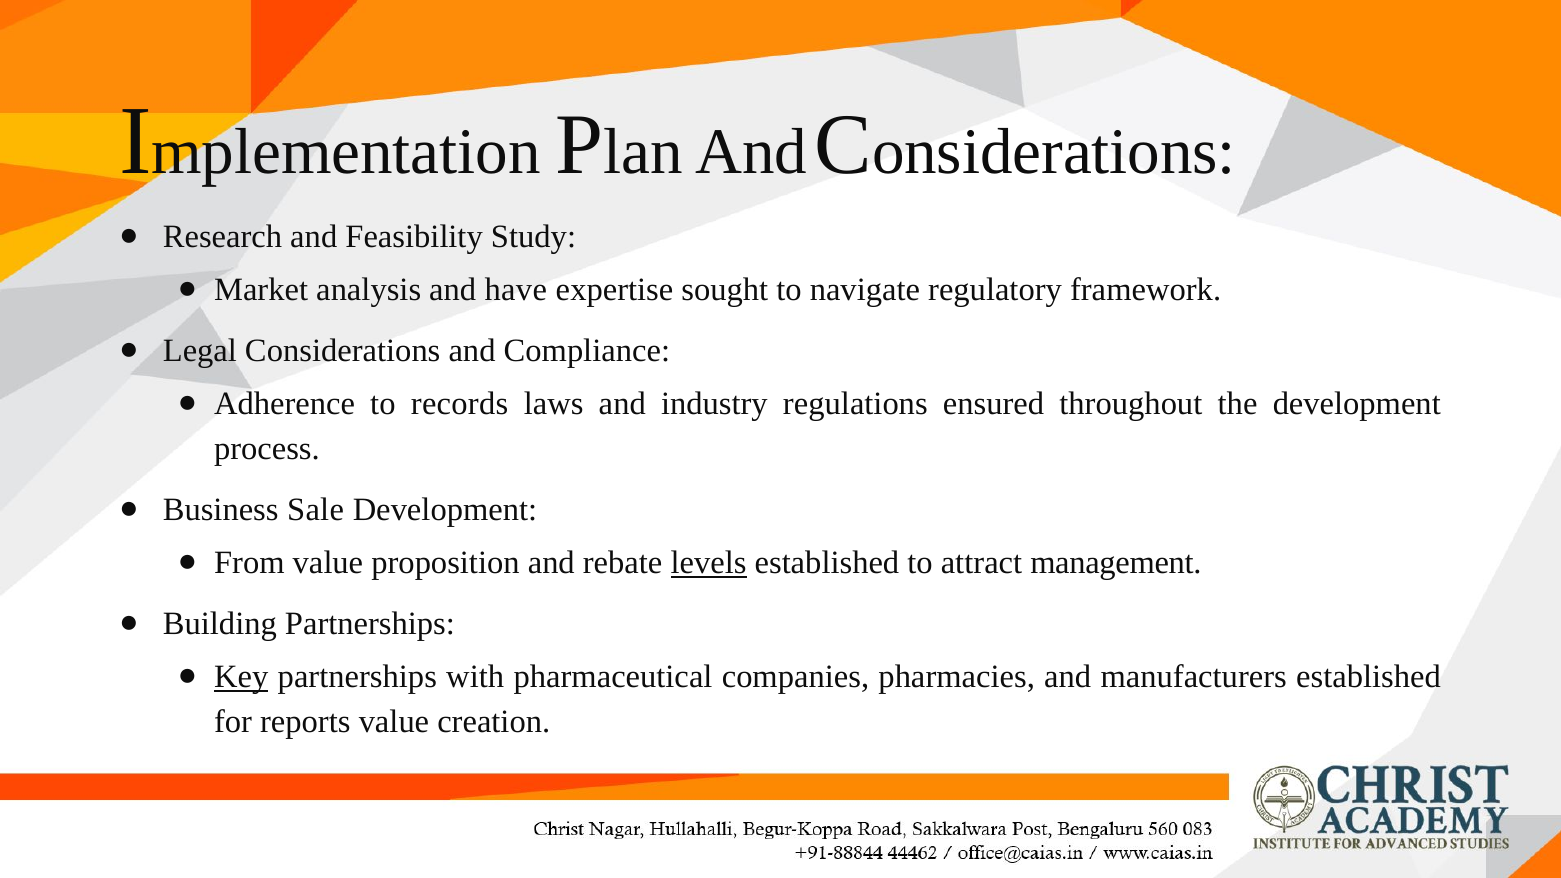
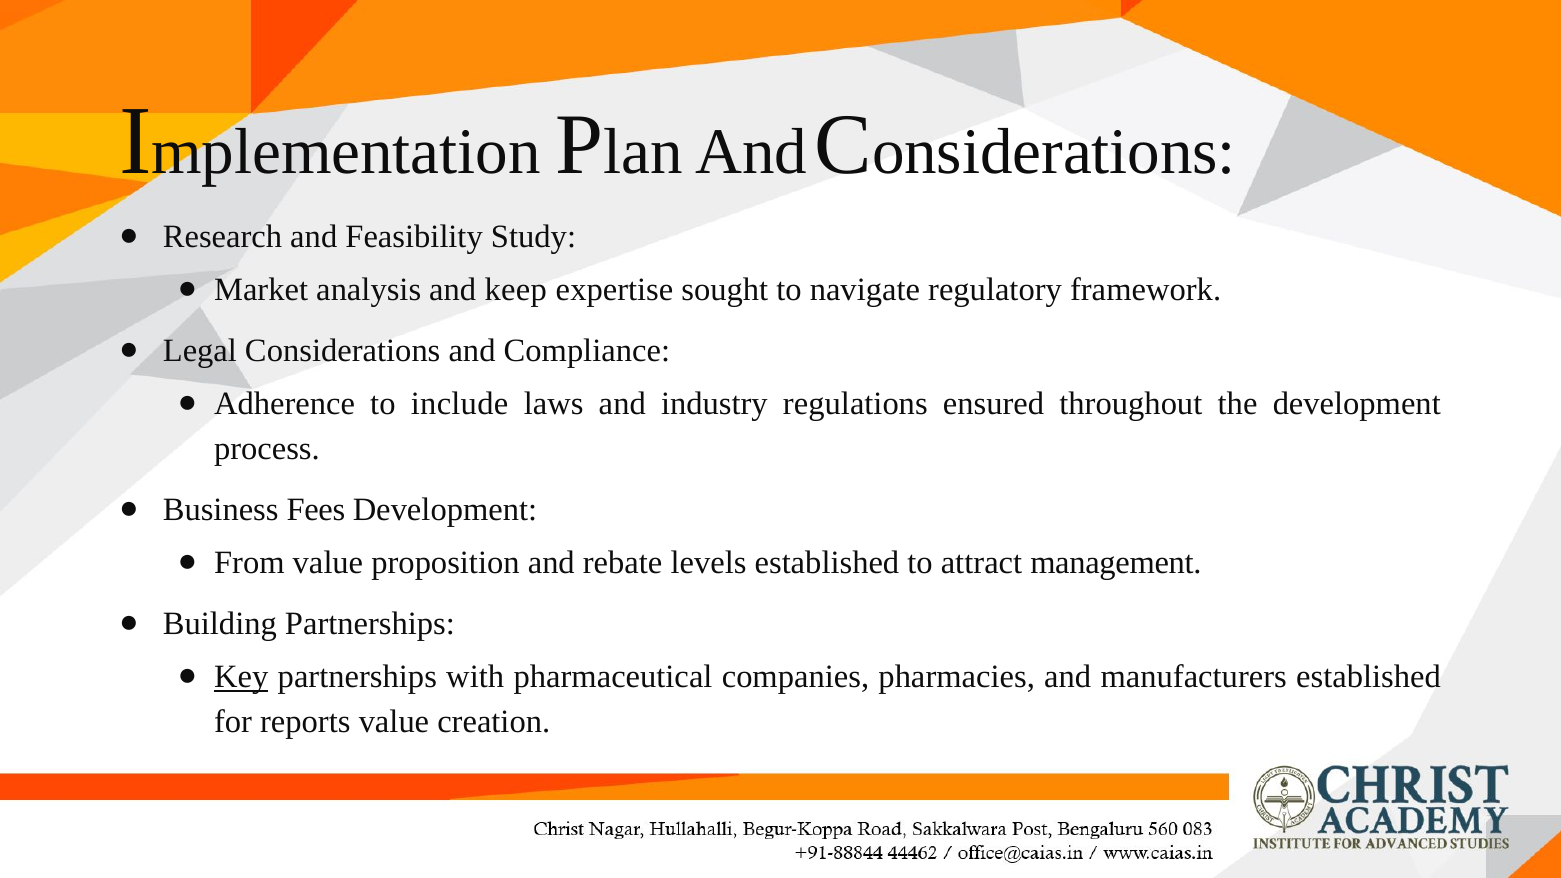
have: have -> keep (516, 289)
records: records -> include (460, 404)
Sale: Sale -> Fees (316, 510)
levels underline: present -> none (708, 563)
